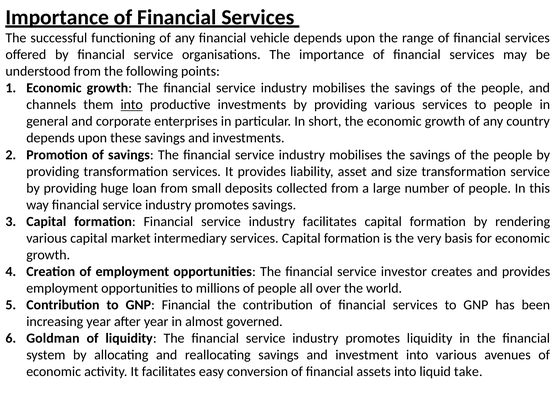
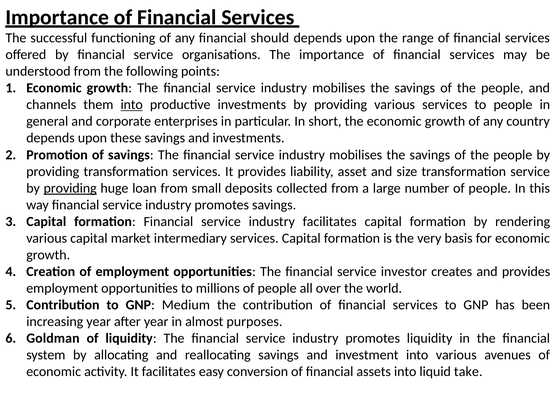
vehicle: vehicle -> should (270, 38)
providing underline: none -> present (70, 188)
GNP Financial: Financial -> Medium (186, 305)
governed: governed -> purposes (254, 322)
